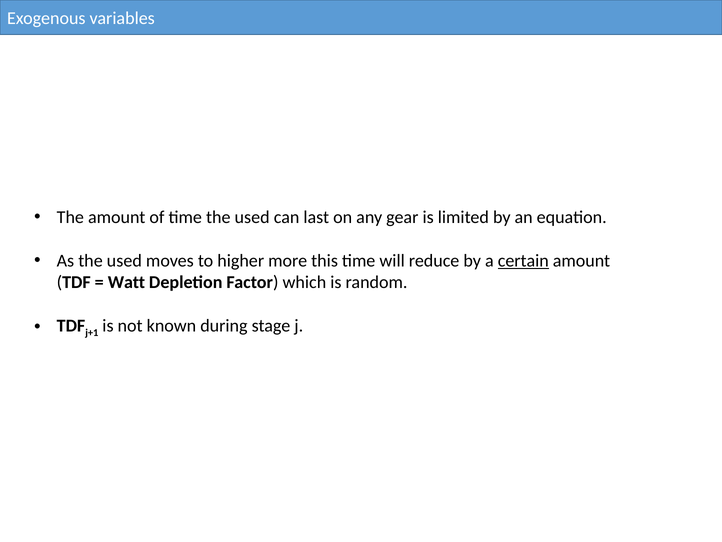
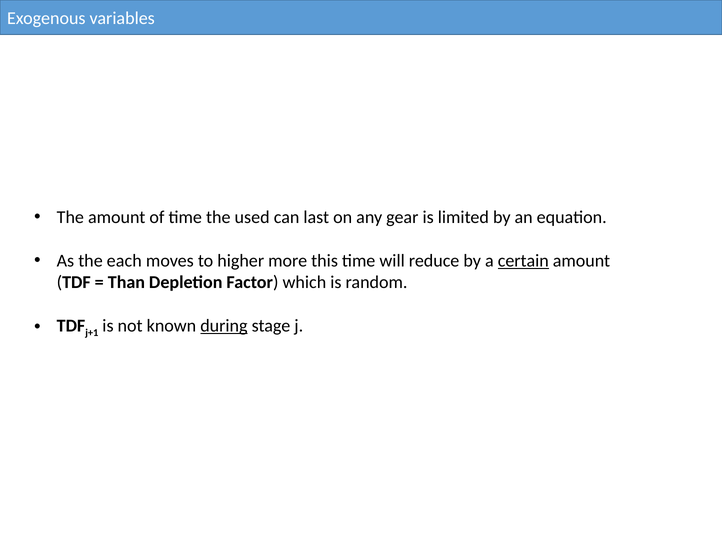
As the used: used -> each (124, 260)
Watt: Watt -> Than (126, 282)
during underline: none -> present (224, 325)
